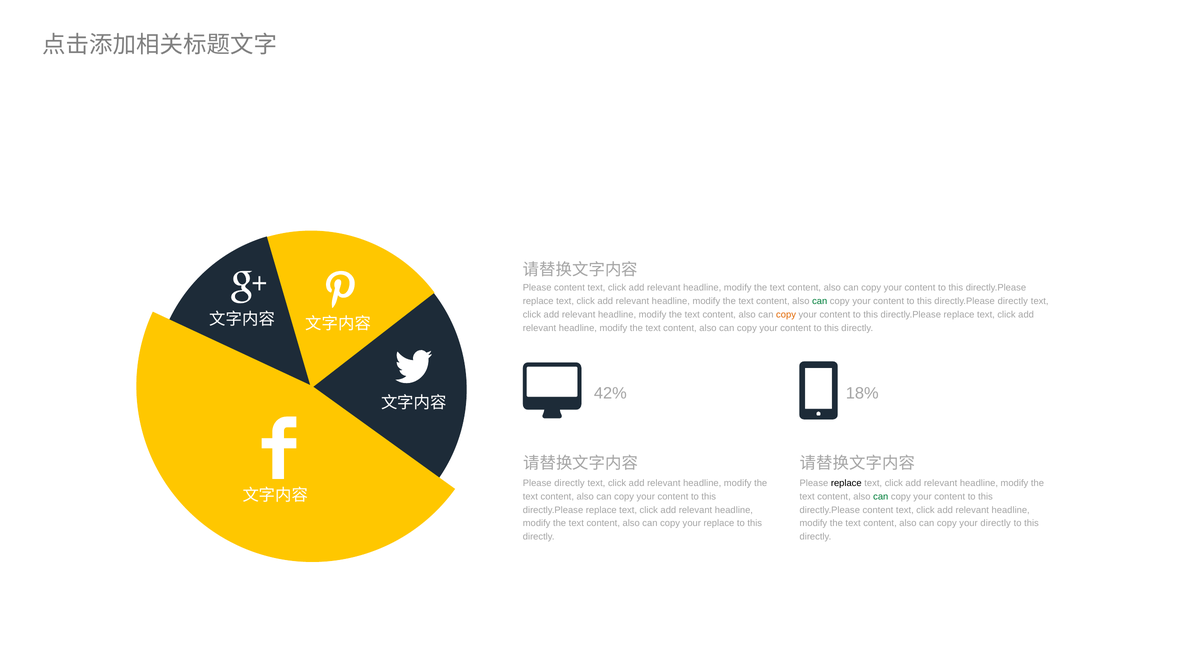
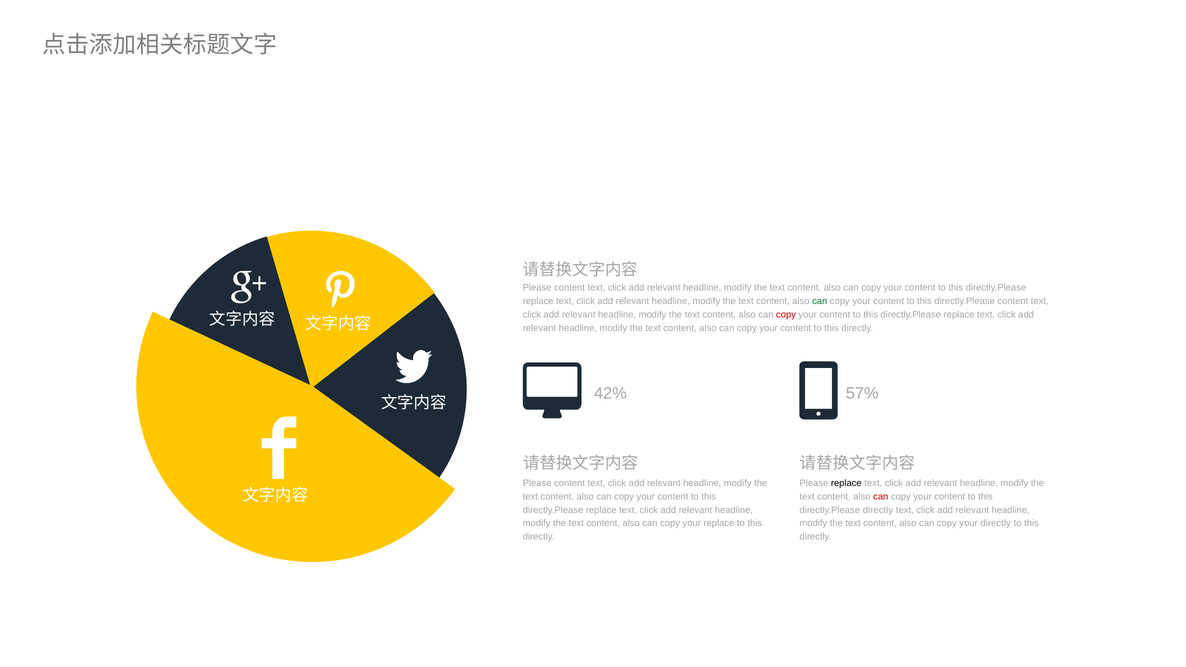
directly.Please directly: directly -> content (1013, 301)
copy colour: orange -> red (786, 315)
18%: 18% -> 57% (862, 393)
directly: directly -> content (570, 483)
can colour: green -> red (881, 497)
directly.Please content: content -> directly (878, 510)
